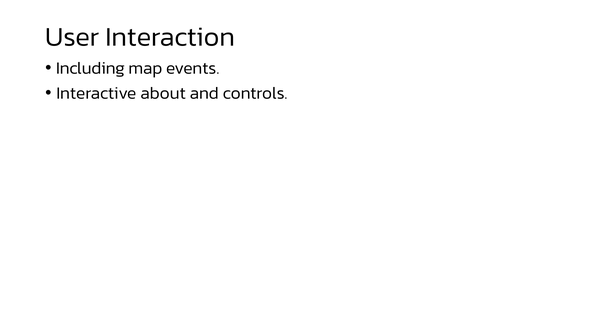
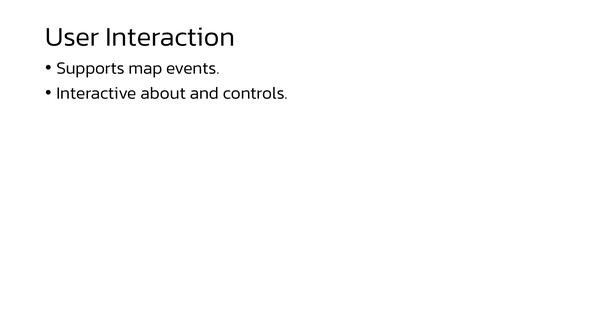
Including: Including -> Supports (91, 68)
